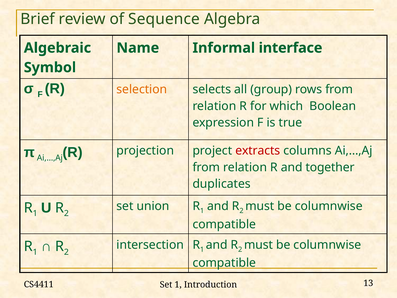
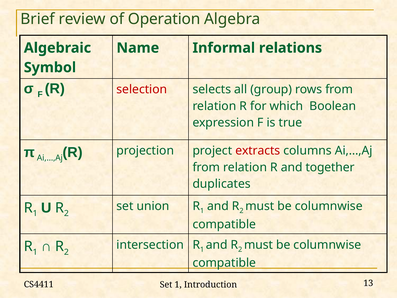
Sequence: Sequence -> Operation (164, 19)
interface: interface -> relations (290, 48)
selection colour: orange -> red (142, 89)
